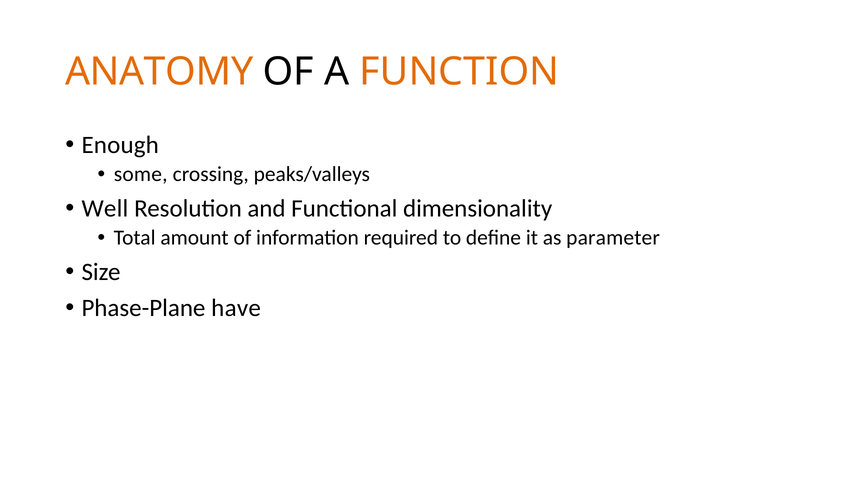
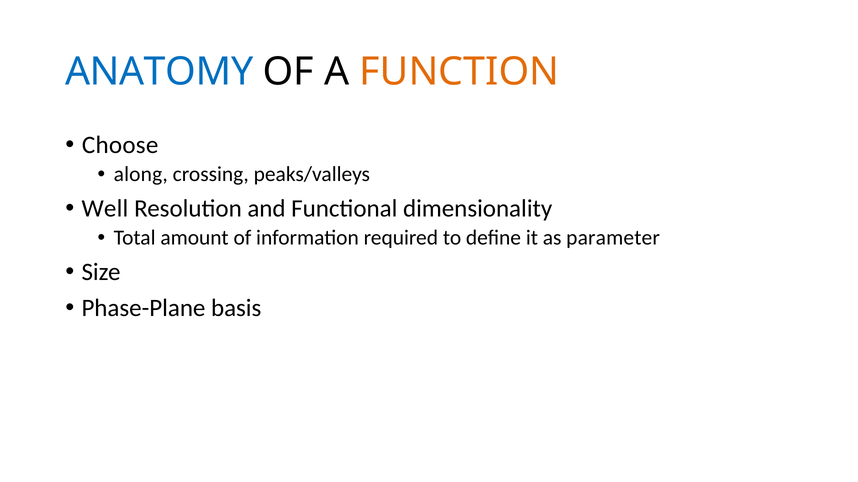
ANATOMY colour: orange -> blue (159, 72)
Enough: Enough -> Choose (120, 145)
some: some -> along (141, 175)
have: have -> basis (236, 308)
